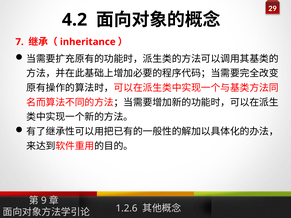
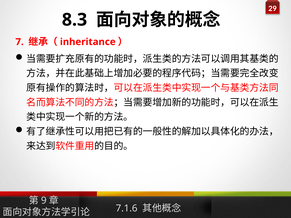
4.2: 4.2 -> 8.3 (75, 20)
1.2.6: 1.2.6 -> 7.1.6 (127, 208)
